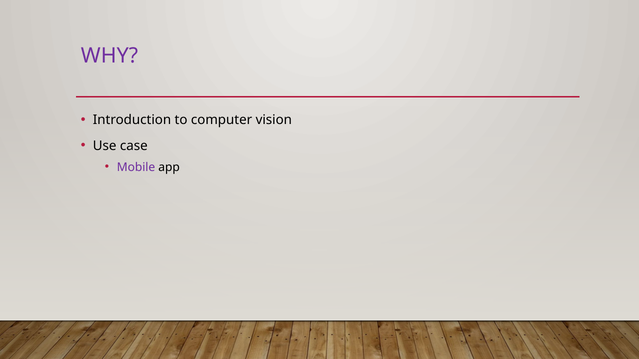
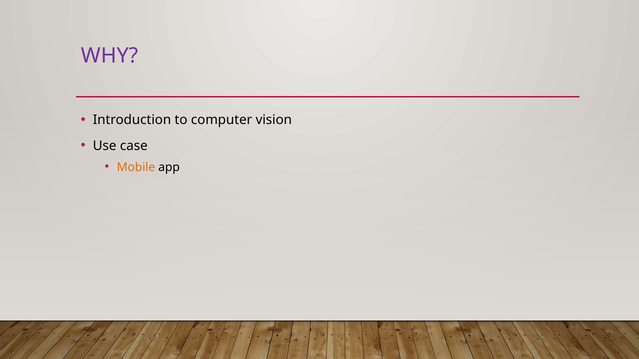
Mobile colour: purple -> orange (136, 167)
